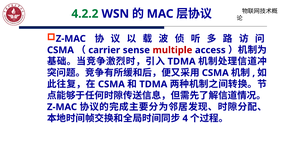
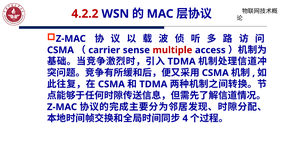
4.2.2 colour: green -> red (85, 14)
